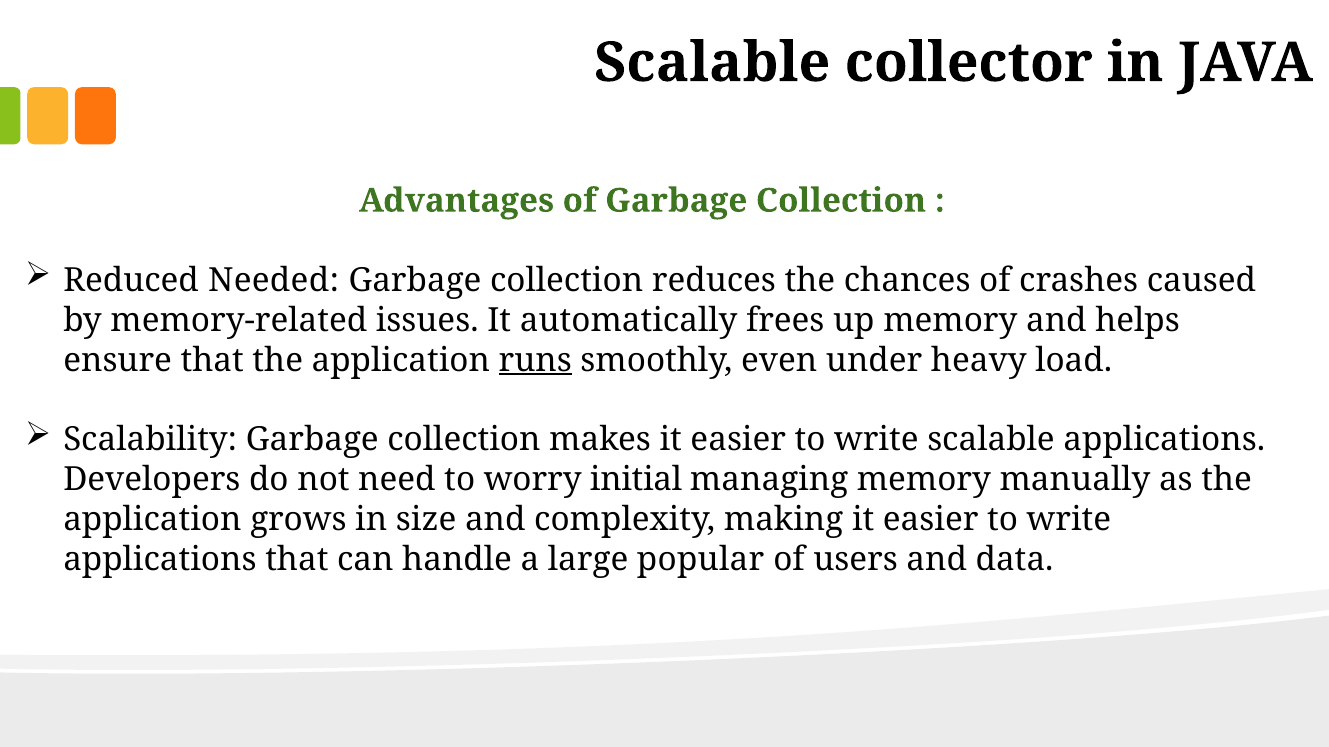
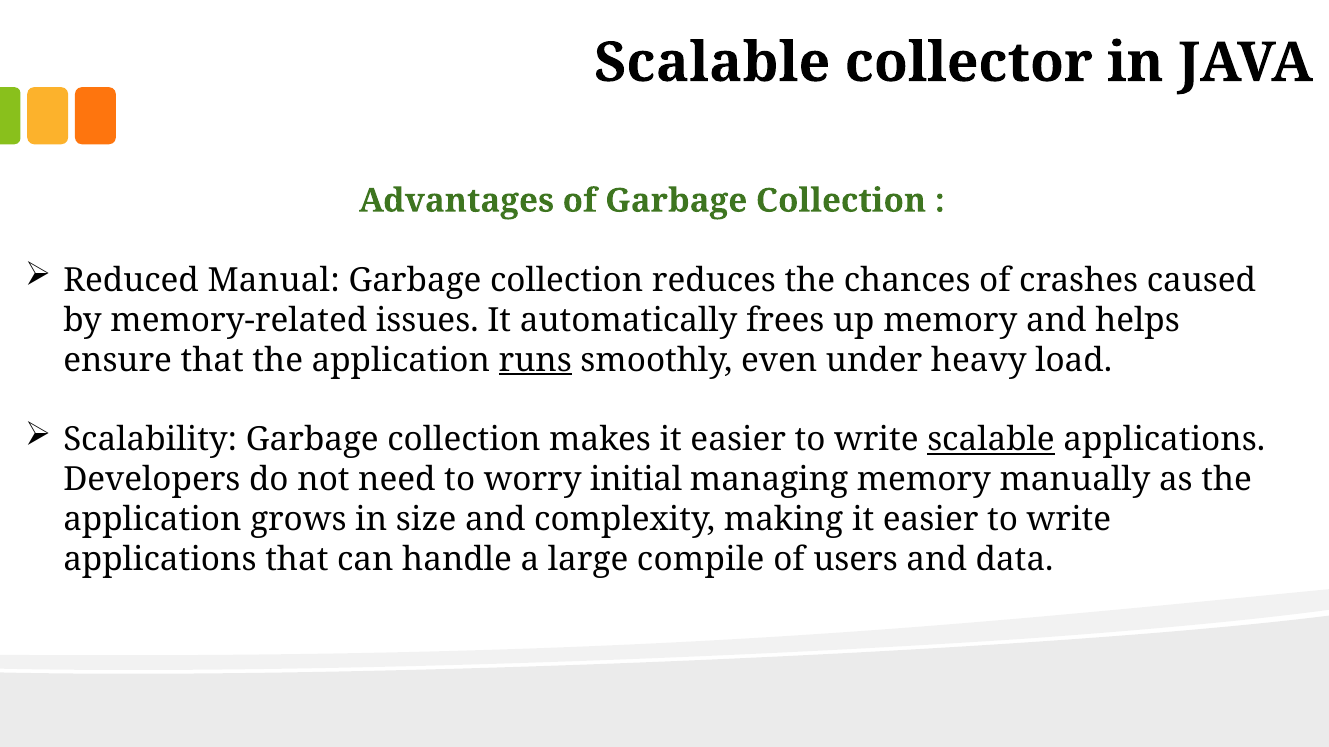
Needed: Needed -> Manual (274, 281)
scalable underline: none -> present (991, 440)
popular: popular -> compile (701, 560)
